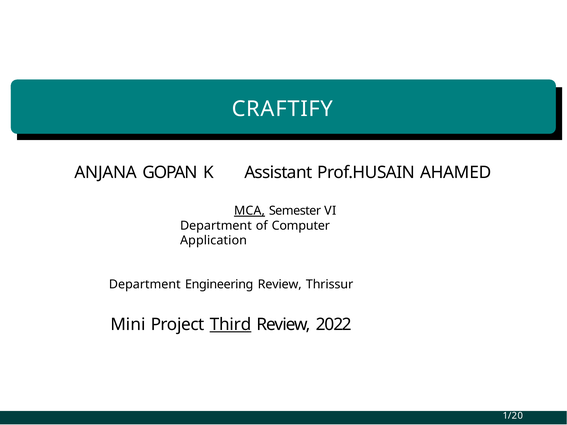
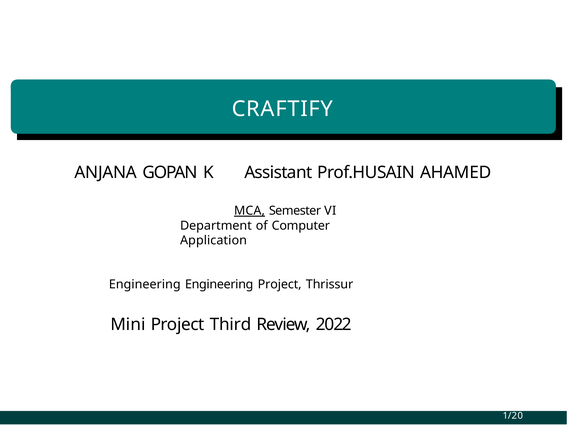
Department: Department -> Engineering (145, 285)
Engineering Review: Review -> Project (280, 285)
Third underline: present -> none (231, 325)
